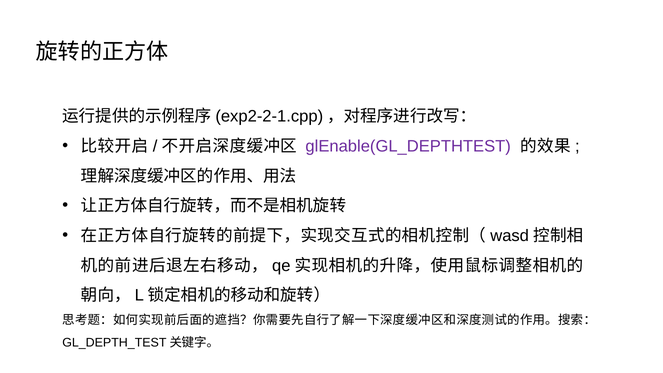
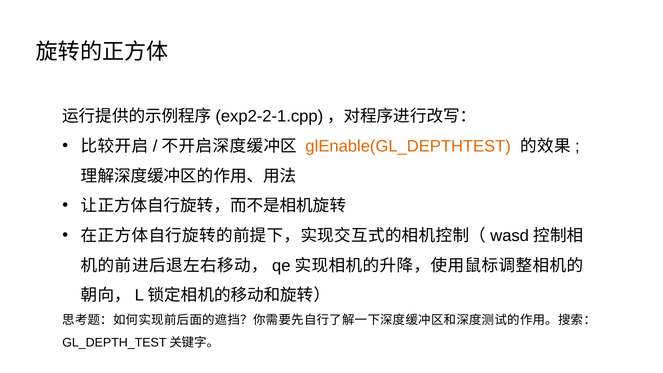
glEnable(GL_DEPTHTEST colour: purple -> orange (408, 146)
